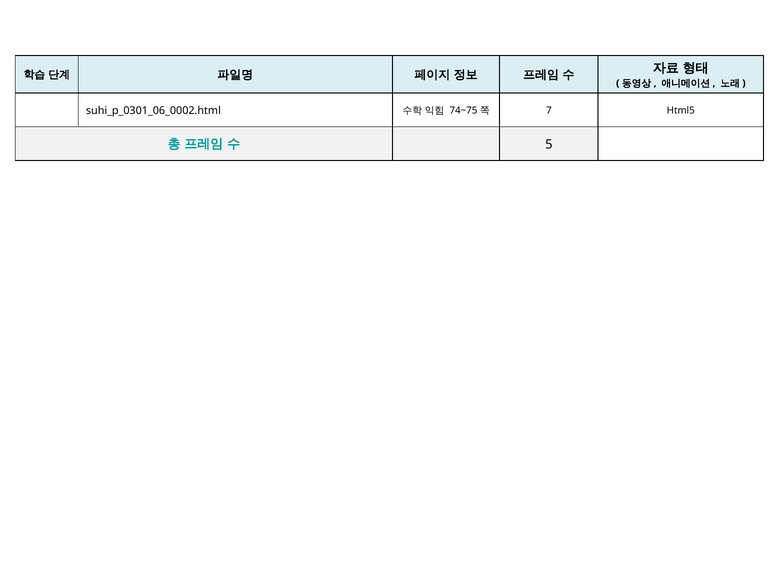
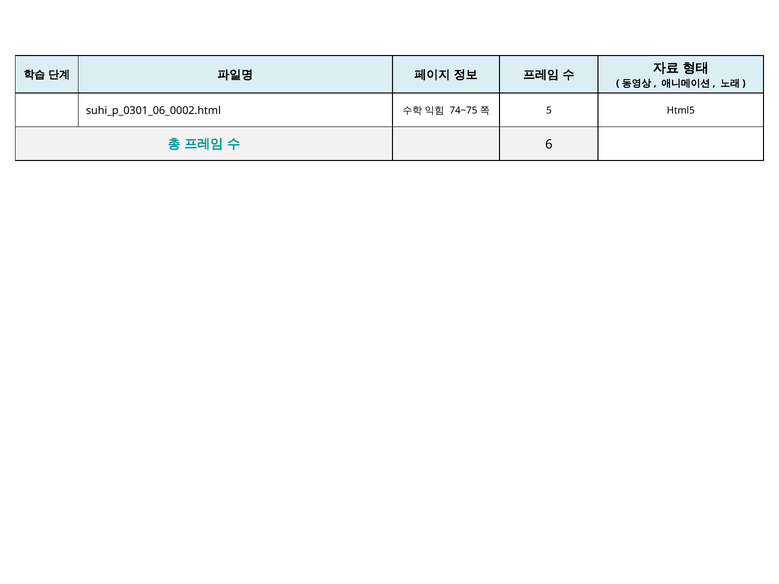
7: 7 -> 5 (549, 111)
5: 5 -> 6 (549, 144)
